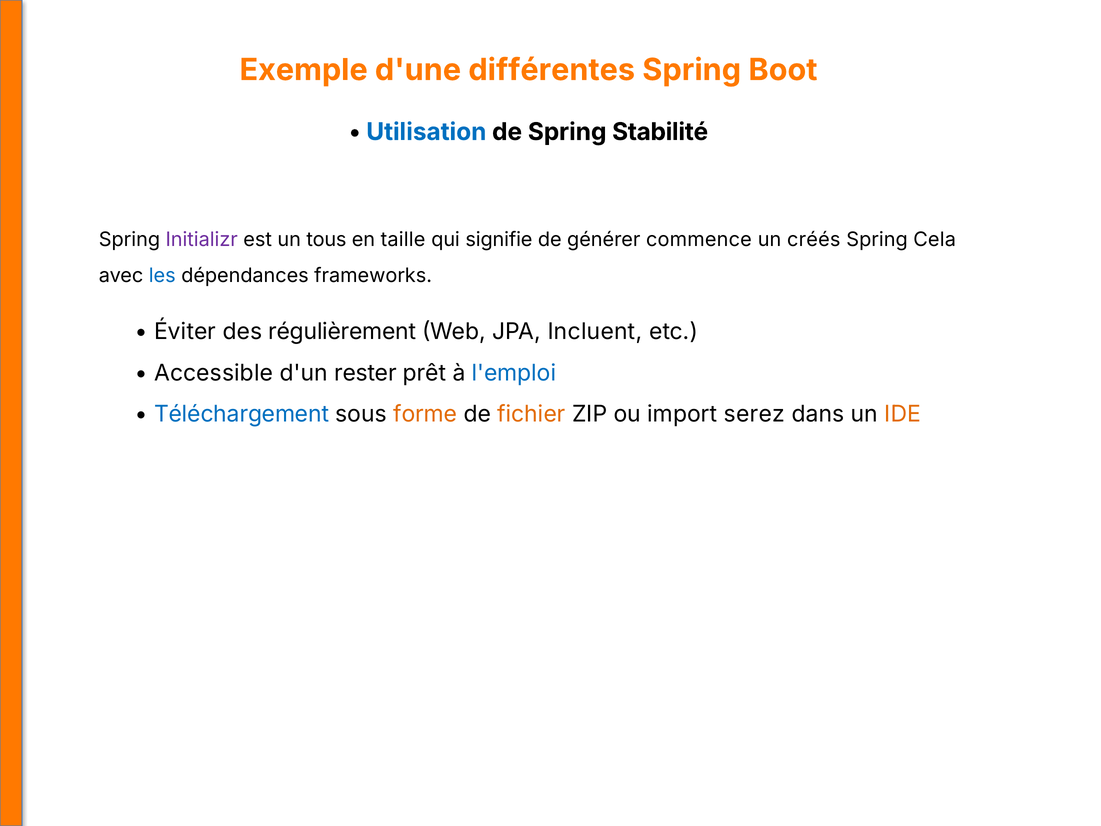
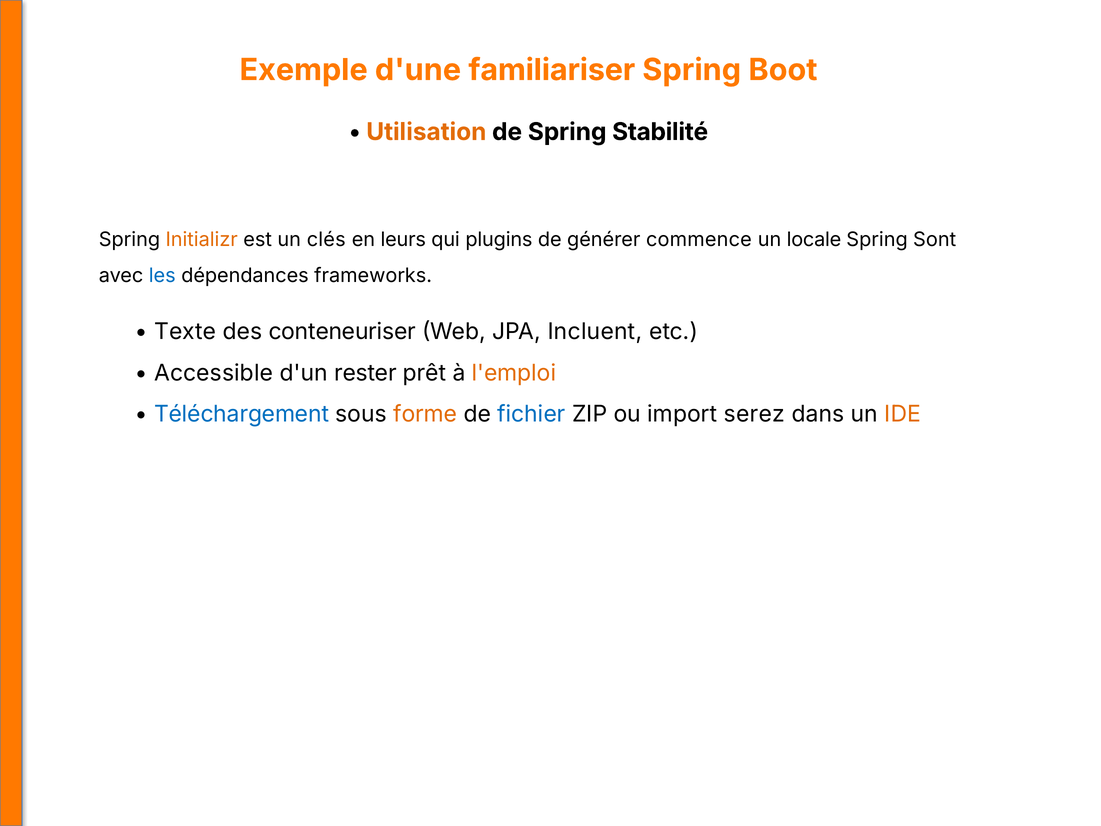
différentes: différentes -> familiariser (552, 70)
Utilisation colour: blue -> orange (426, 132)
Initializr colour: purple -> orange (202, 240)
tous: tous -> clés (326, 240)
taille: taille -> leurs (403, 240)
signifie: signifie -> plugins (499, 240)
créés: créés -> locale (814, 240)
Cela: Cela -> Sont (935, 240)
Éviter: Éviter -> Texte (185, 332)
régulièrement: régulièrement -> conteneuriser (342, 332)
l'emploi colour: blue -> orange (514, 373)
fichier colour: orange -> blue (531, 414)
